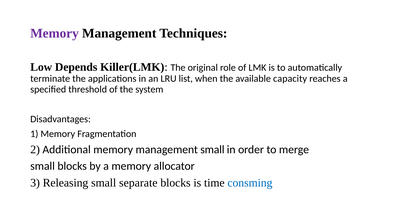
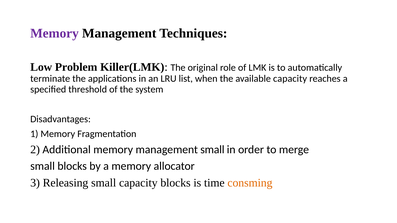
Depends: Depends -> Problem (76, 67)
small separate: separate -> capacity (138, 183)
consming colour: blue -> orange (250, 183)
